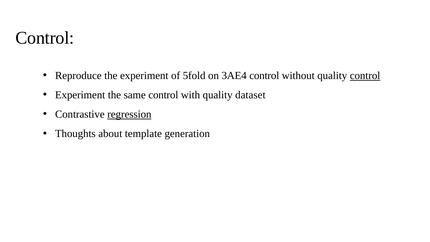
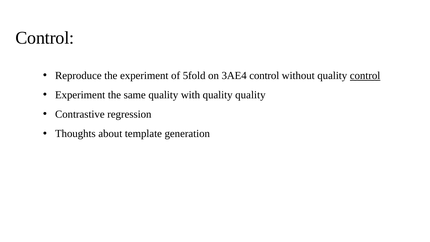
same control: control -> quality (163, 95)
quality dataset: dataset -> quality (250, 95)
regression underline: present -> none (129, 114)
